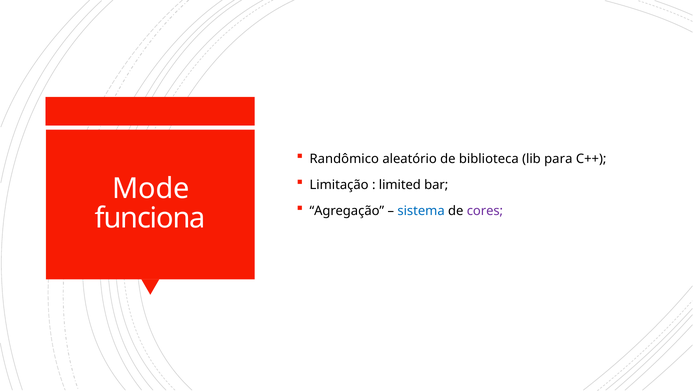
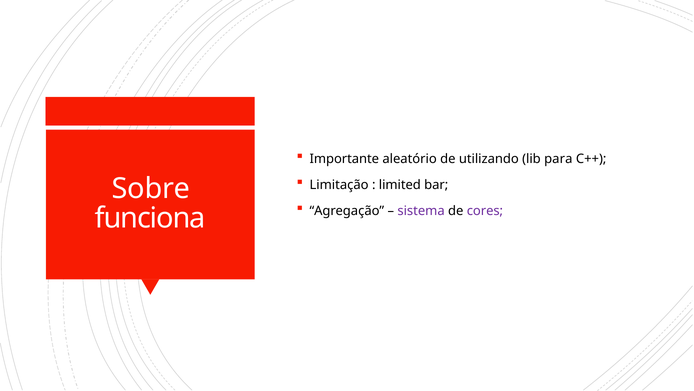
Randômico: Randômico -> Importante (344, 159)
biblioteca: biblioteca -> utilizando (489, 159)
Mode: Mode -> Sobre (151, 188)
sistema colour: blue -> purple (421, 211)
